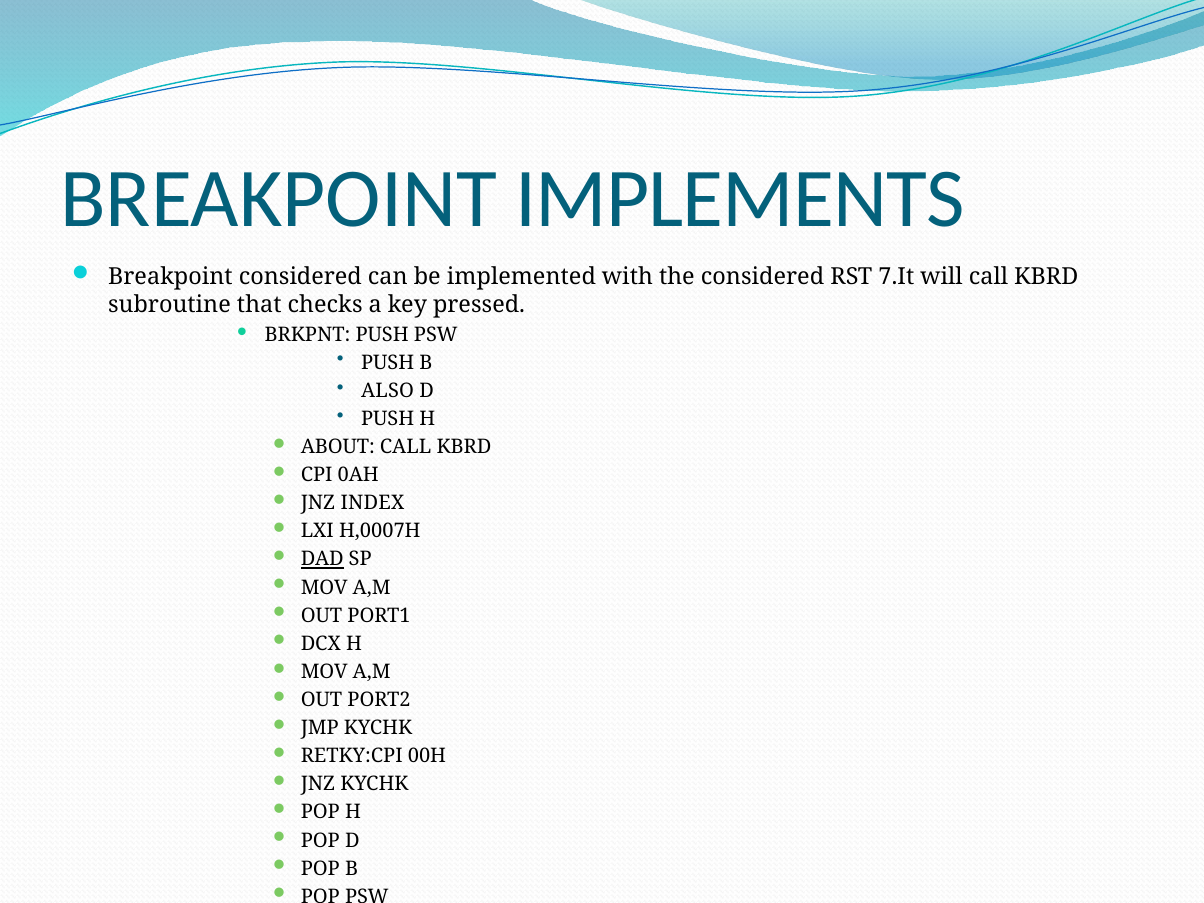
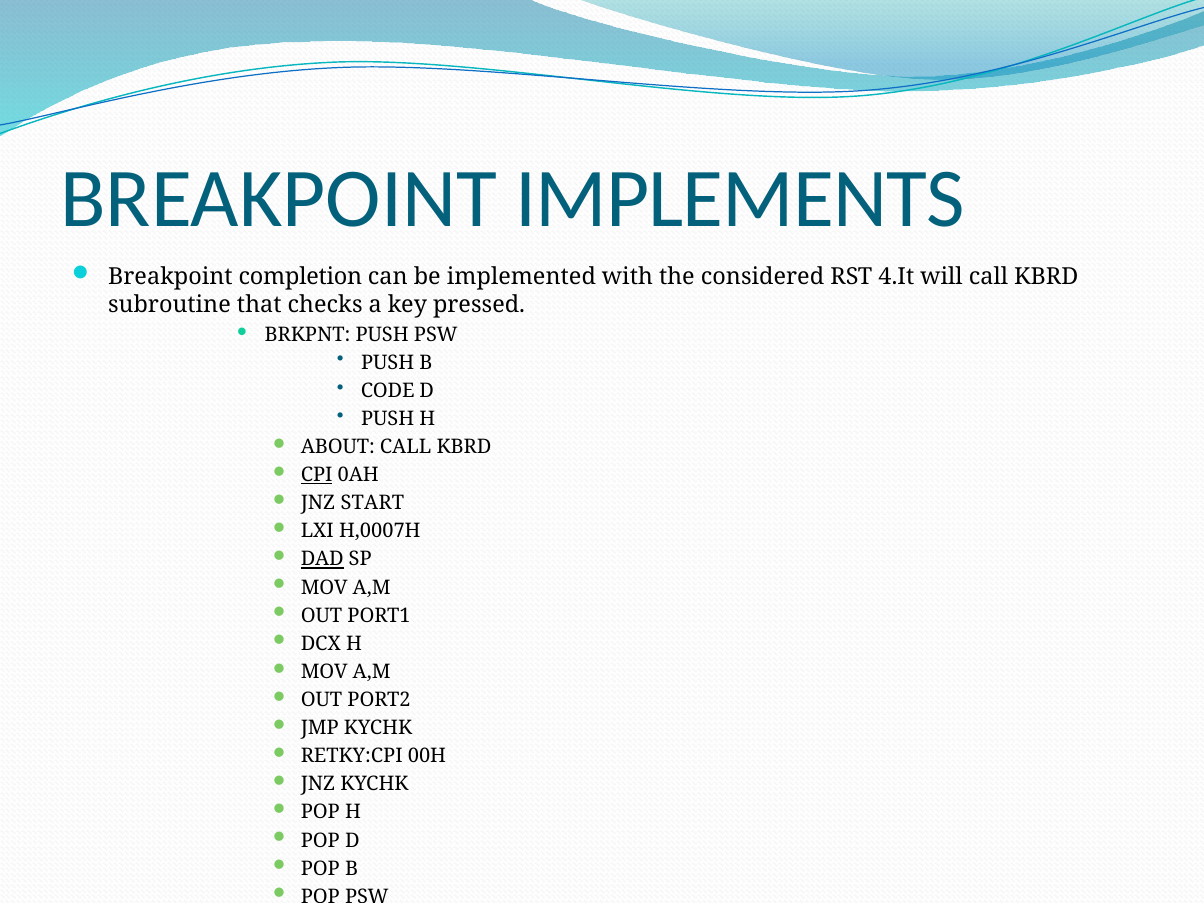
Breakpoint considered: considered -> completion (300, 276)
7.It: 7.It -> 4.It (896, 276)
ALSO: ALSO -> CODE (388, 391)
CPI underline: none -> present (317, 475)
INDEX: INDEX -> START (372, 503)
